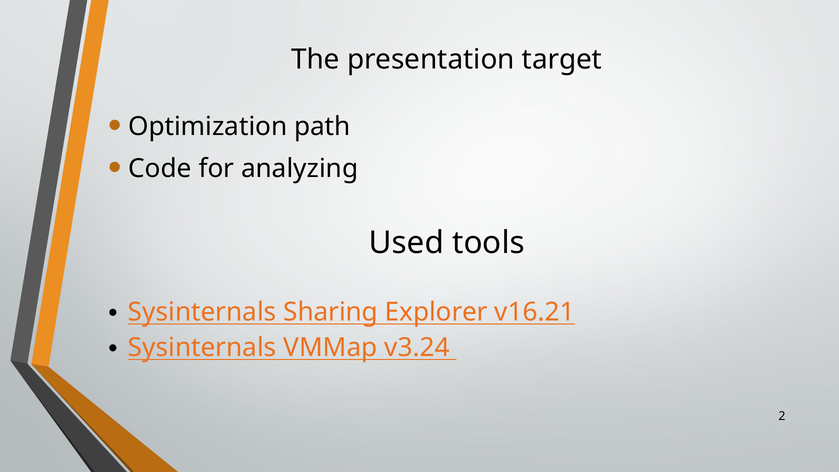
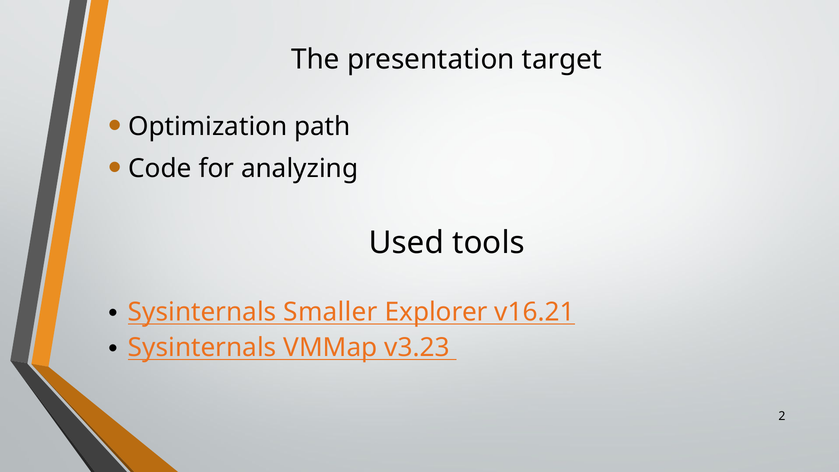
Sharing: Sharing -> Smaller (330, 312)
v3.24: v3.24 -> v3.23 (417, 348)
